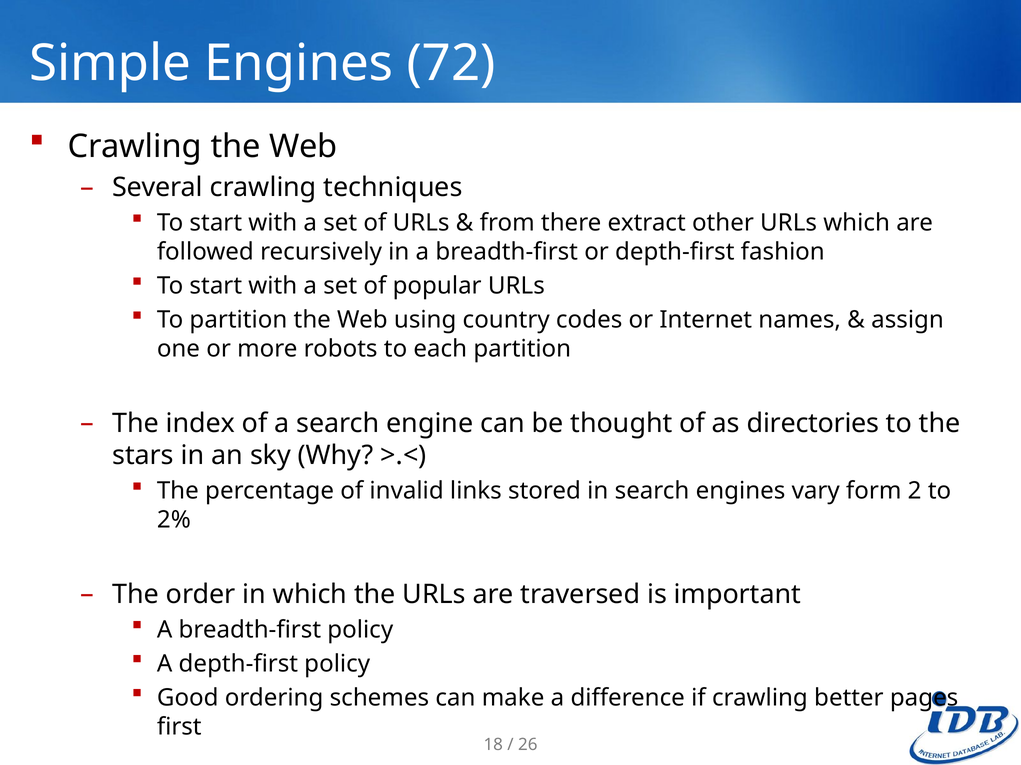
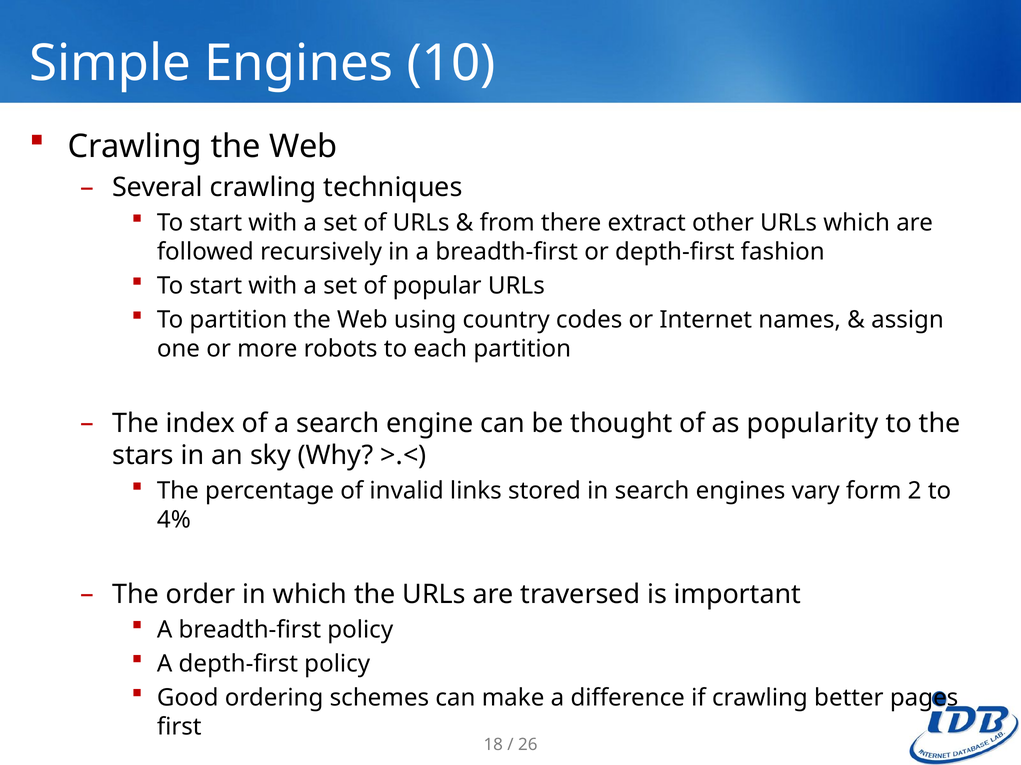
72: 72 -> 10 (451, 63)
directories: directories -> popularity (813, 424)
2%: 2% -> 4% (174, 520)
